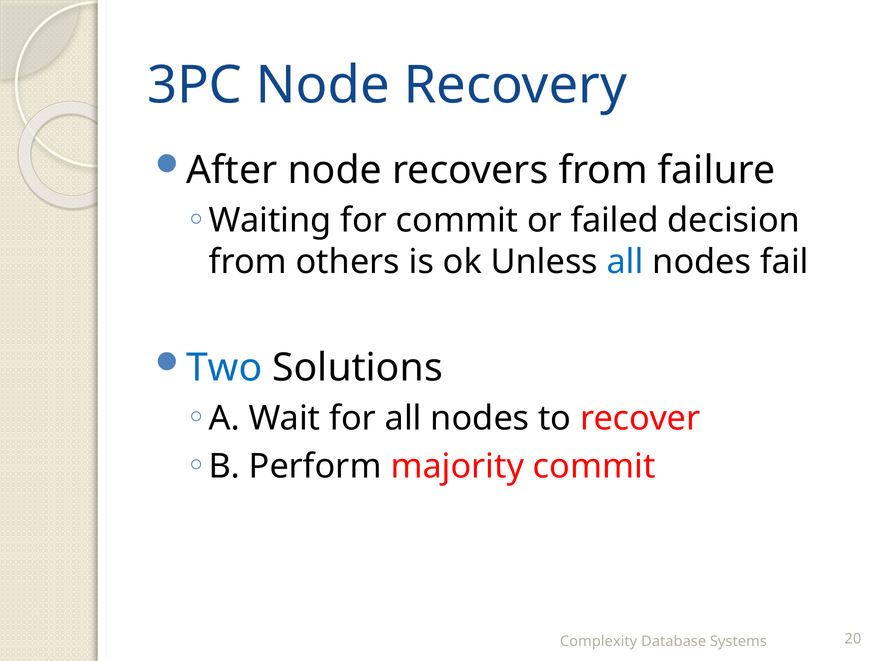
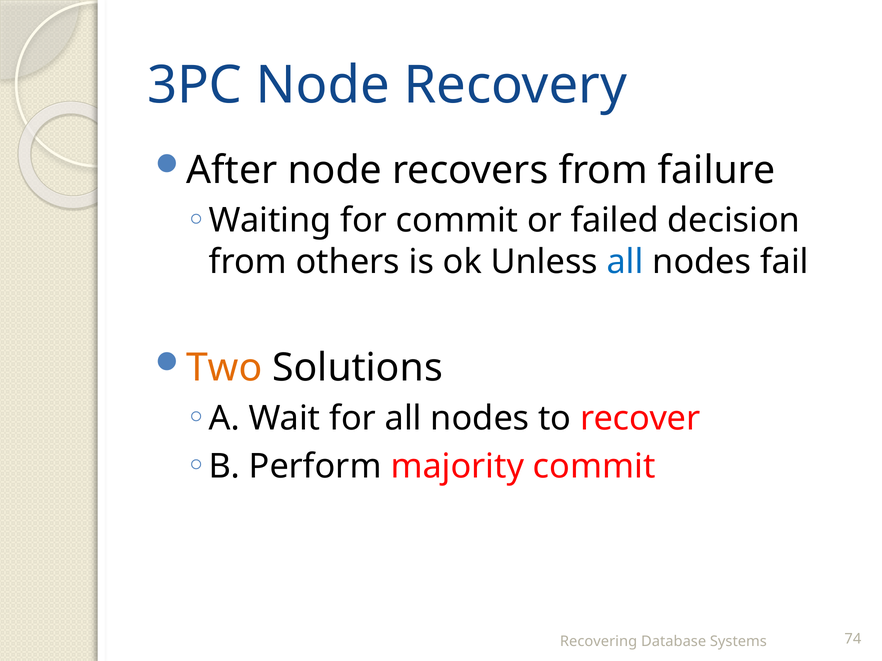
Two colour: blue -> orange (224, 368)
Complexity: Complexity -> Recovering (599, 642)
20: 20 -> 74 (853, 640)
